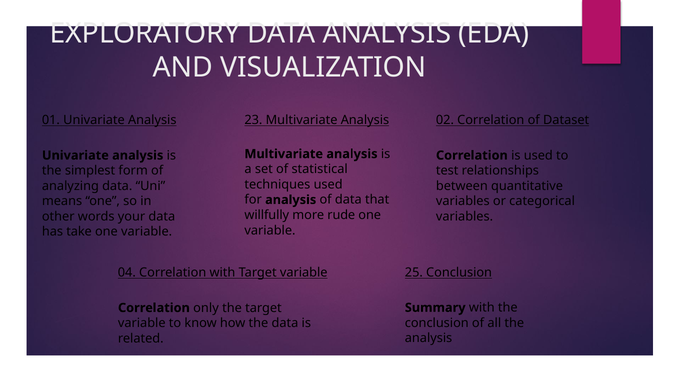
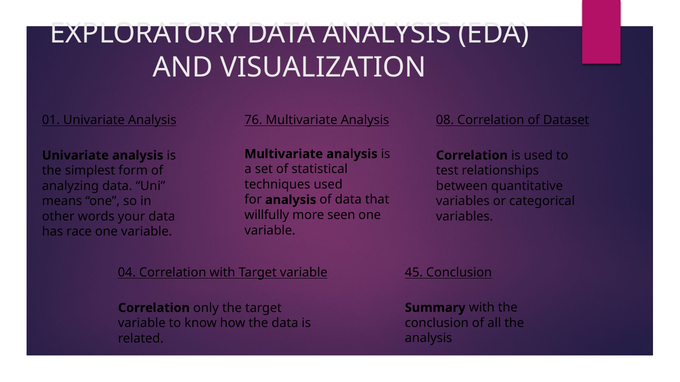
23: 23 -> 76 (253, 120)
02: 02 -> 08 (445, 120)
rude: rude -> seen (341, 215)
take: take -> race (79, 232)
25: 25 -> 45 (414, 273)
